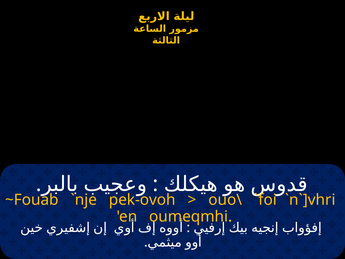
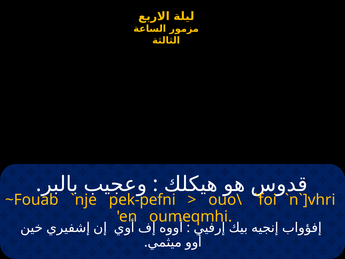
pek-ovoh: pek-ovoh -> pek-pefni (142, 200)
